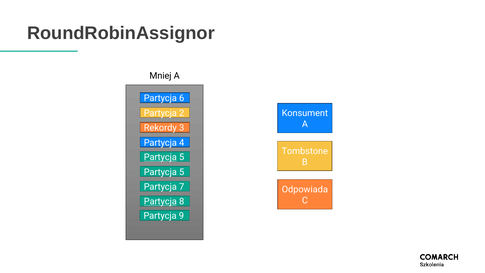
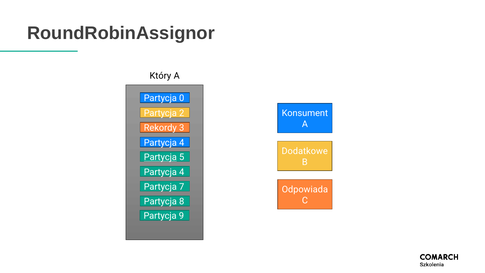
Mniej: Mniej -> Który (160, 76)
6: 6 -> 0 (182, 98)
Tombstone: Tombstone -> Dodatkowe (305, 151)
5: 5 -> 4 (182, 172)
Partycja underline: present -> none (160, 201)
